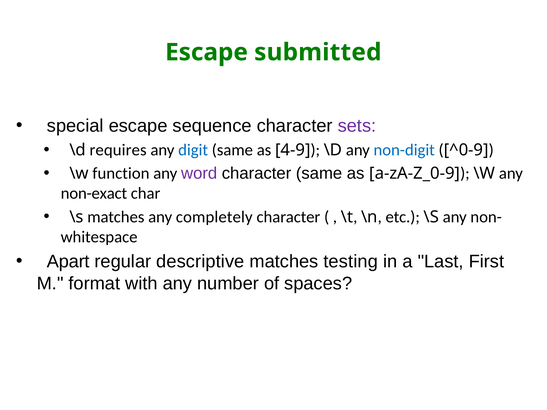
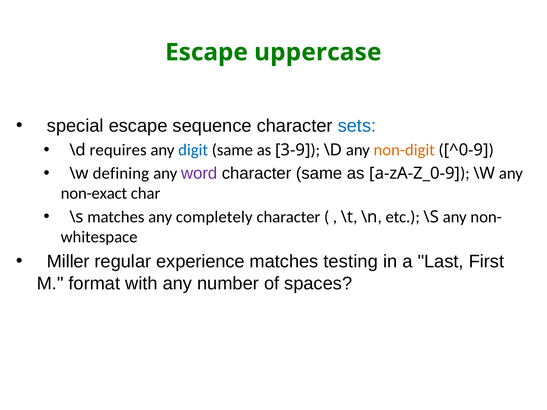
submitted: submitted -> uppercase (318, 52)
sets colour: purple -> blue (357, 126)
4-9: 4-9 -> 3-9 (293, 150)
non-digit colour: blue -> orange (404, 150)
function: function -> defining (121, 174)
Apart: Apart -> Miller (68, 262)
descriptive: descriptive -> experience (200, 262)
